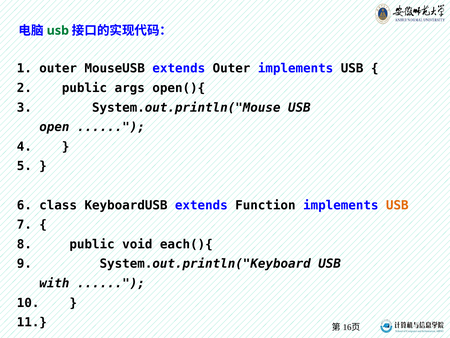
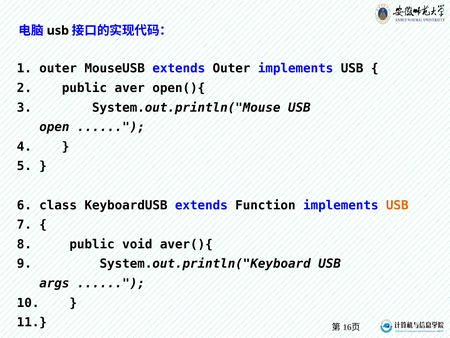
usb colour: green -> black (58, 31)
args: args -> aver (130, 88)
each(){: each(){ -> aver(){ (186, 244)
with: with -> args (54, 283)
